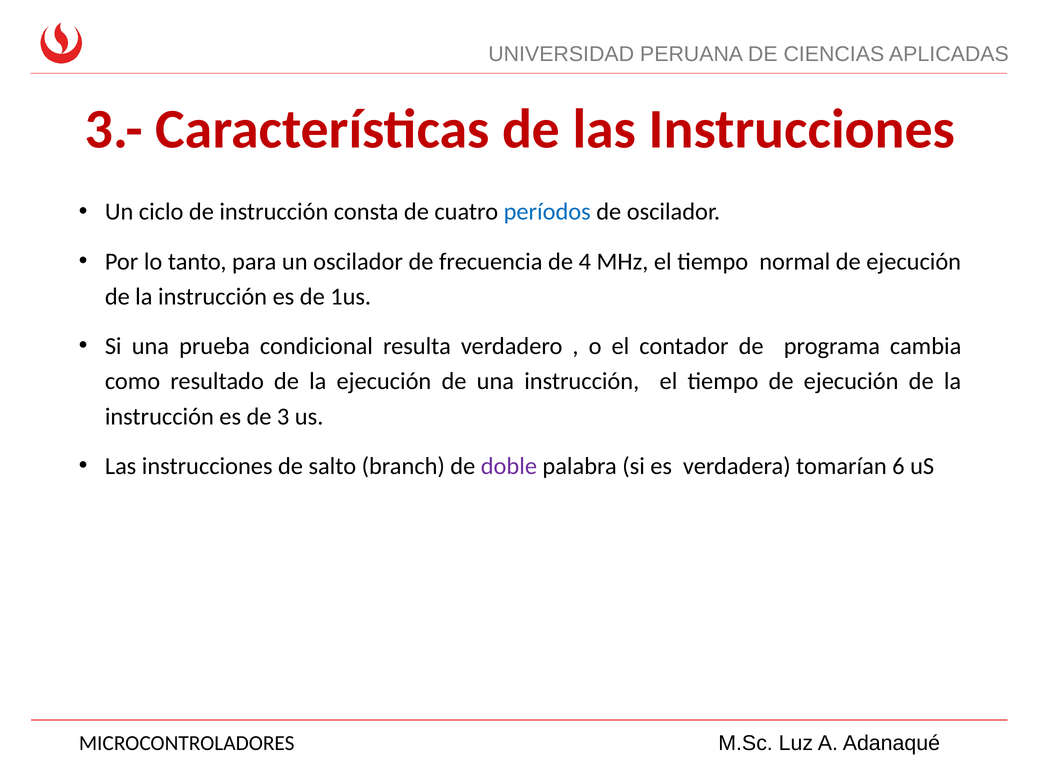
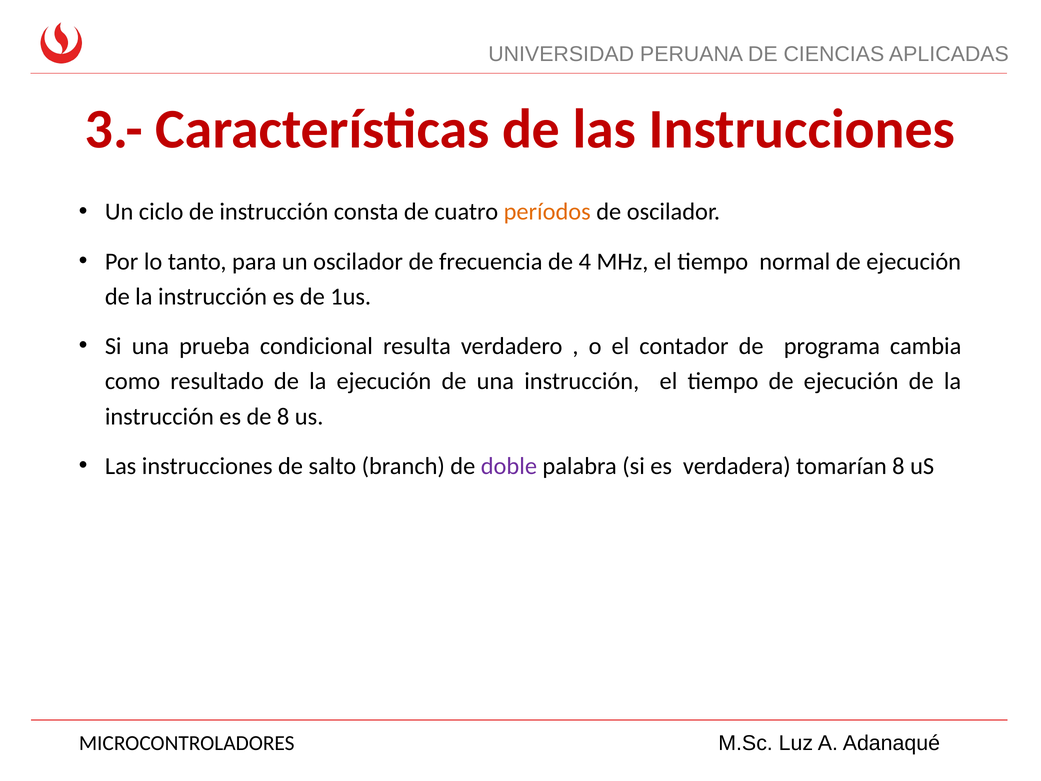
períodos colour: blue -> orange (547, 212)
de 3: 3 -> 8 (283, 416)
tomarían 6: 6 -> 8 (898, 466)
